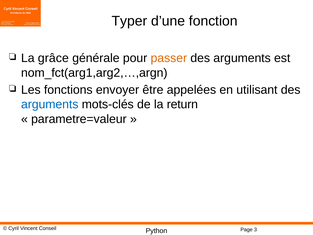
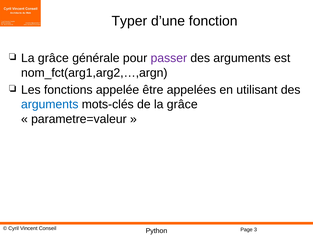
passer colour: orange -> purple (169, 58)
envoyer: envoyer -> appelée (118, 90)
de la return: return -> grâce (182, 104)
